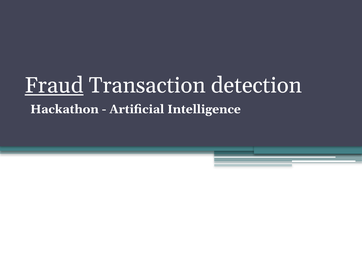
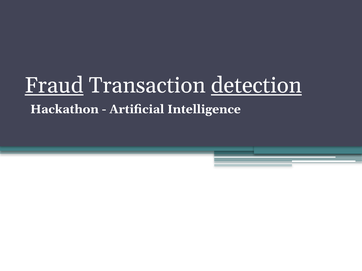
detection underline: none -> present (256, 85)
